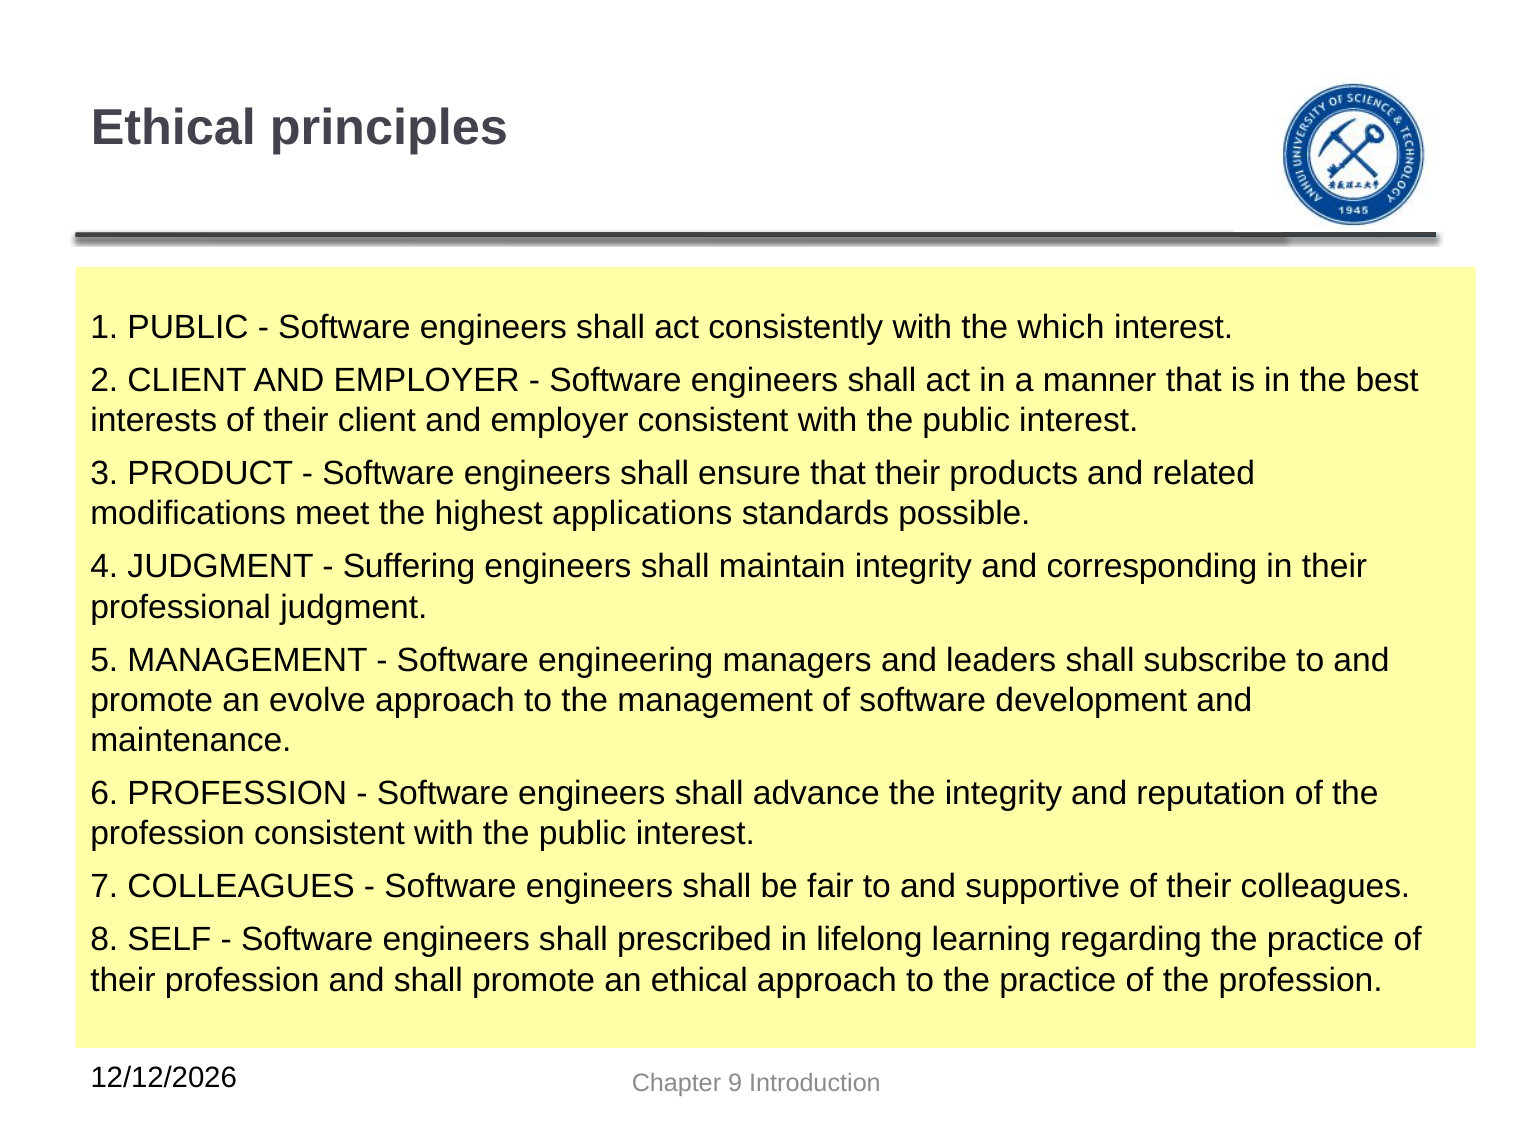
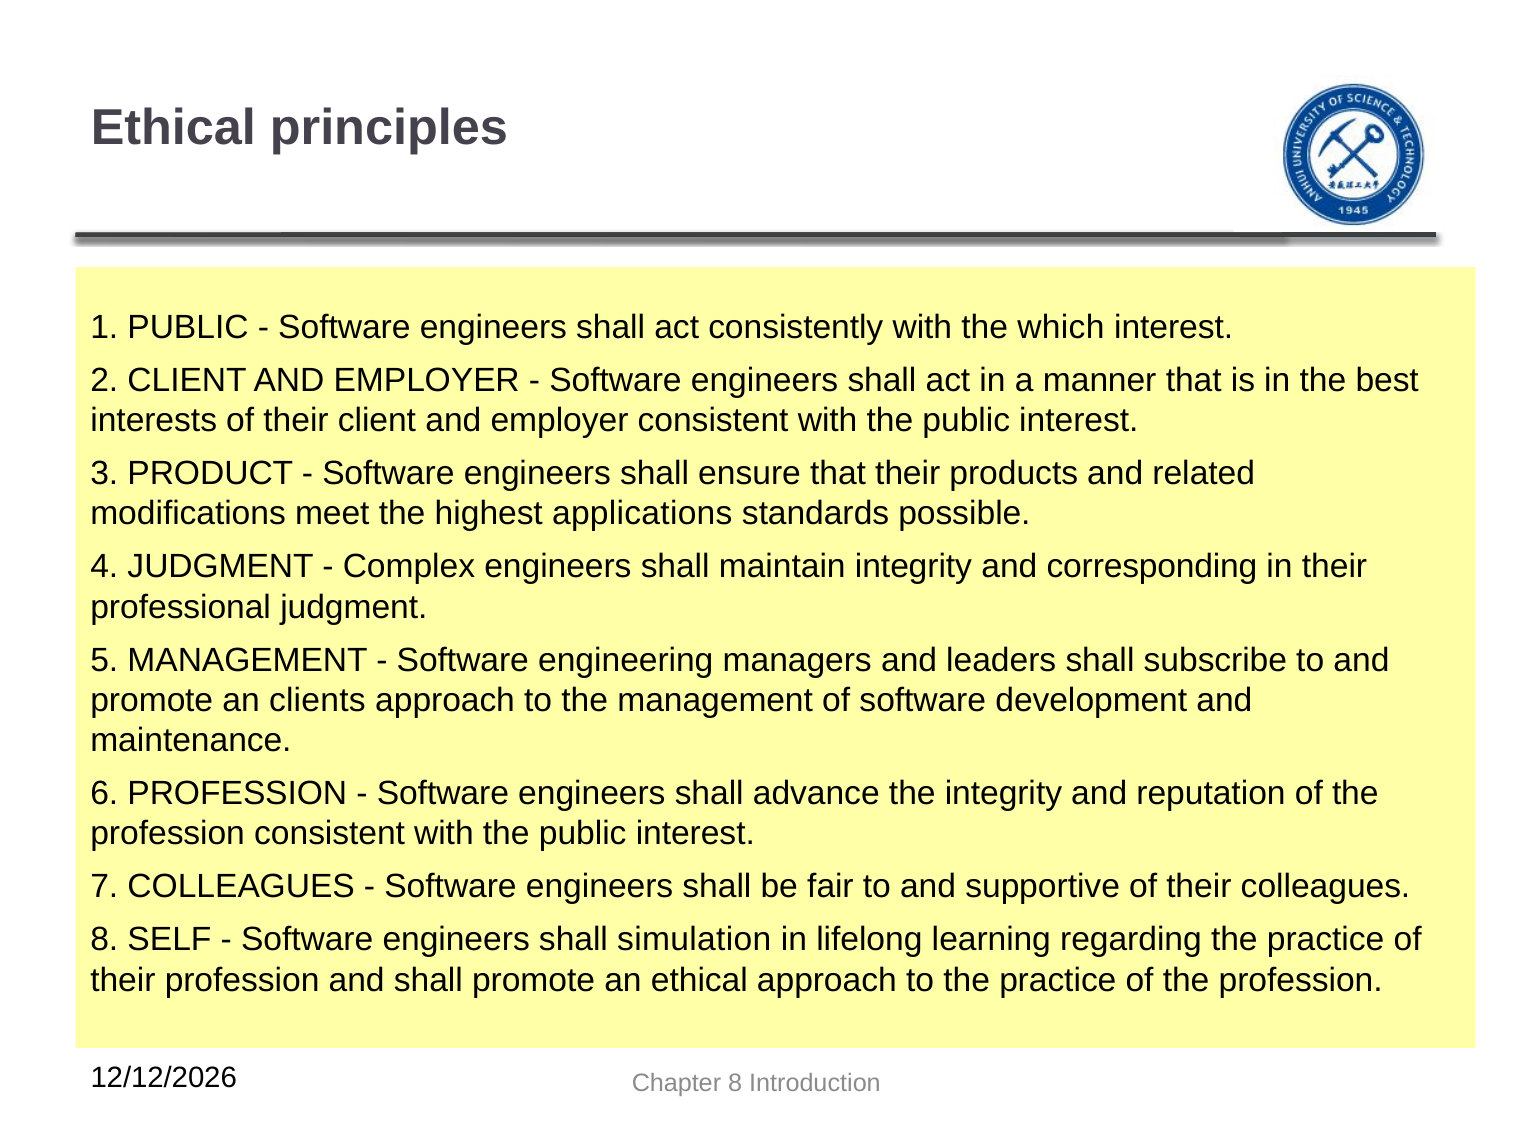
Suffering: Suffering -> Complex (409, 567)
evolve: evolve -> clients (317, 701)
prescribed: prescribed -> simulation (694, 940)
Chapter 9: 9 -> 8 (735, 1084)
